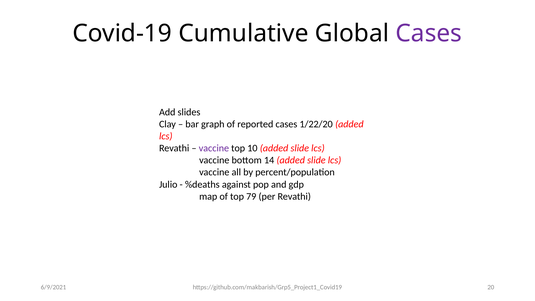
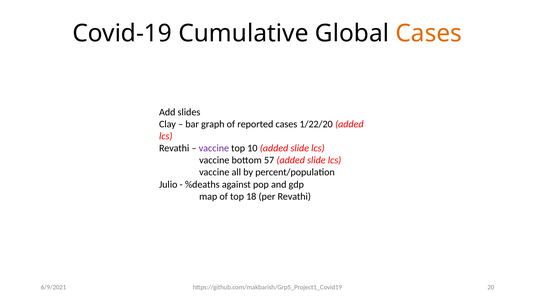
Cases colour: purple -> orange (429, 34)
14: 14 -> 57 (269, 160)
79: 79 -> 18 (251, 196)
